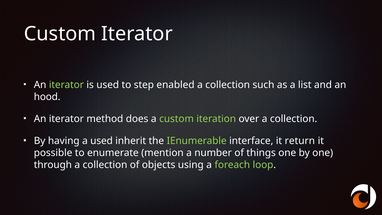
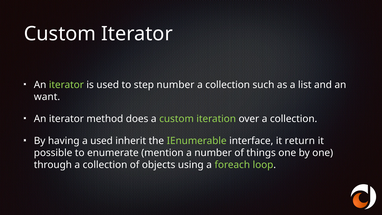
step enabled: enabled -> number (175, 85)
hood: hood -> want (47, 97)
